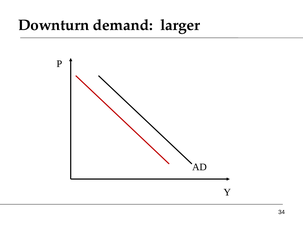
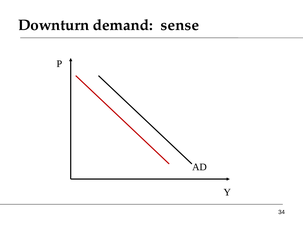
larger: larger -> sense (180, 25)
